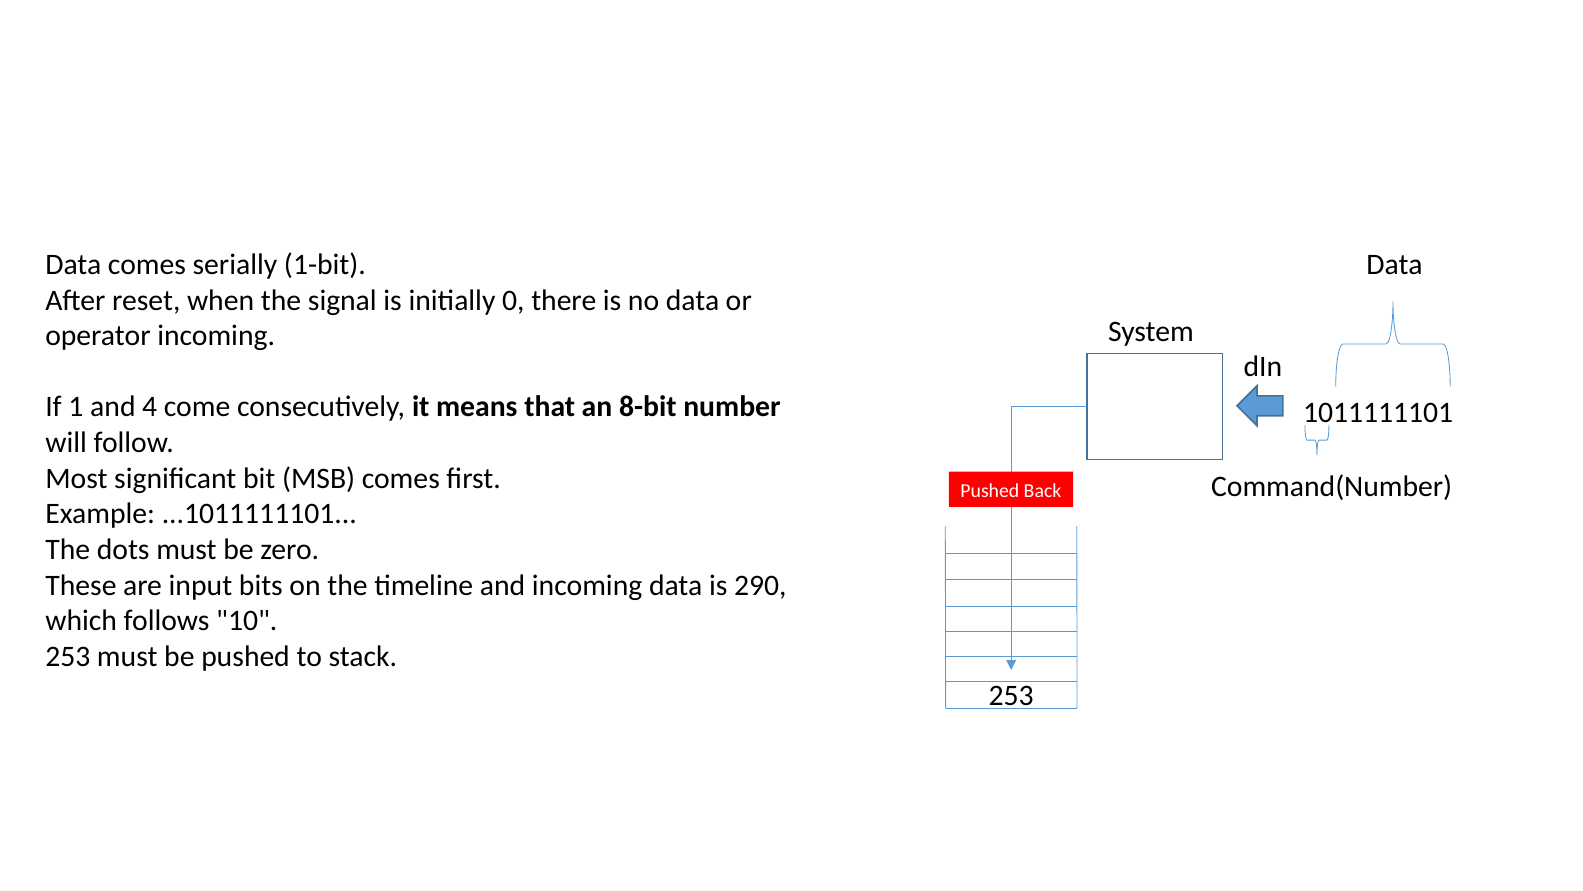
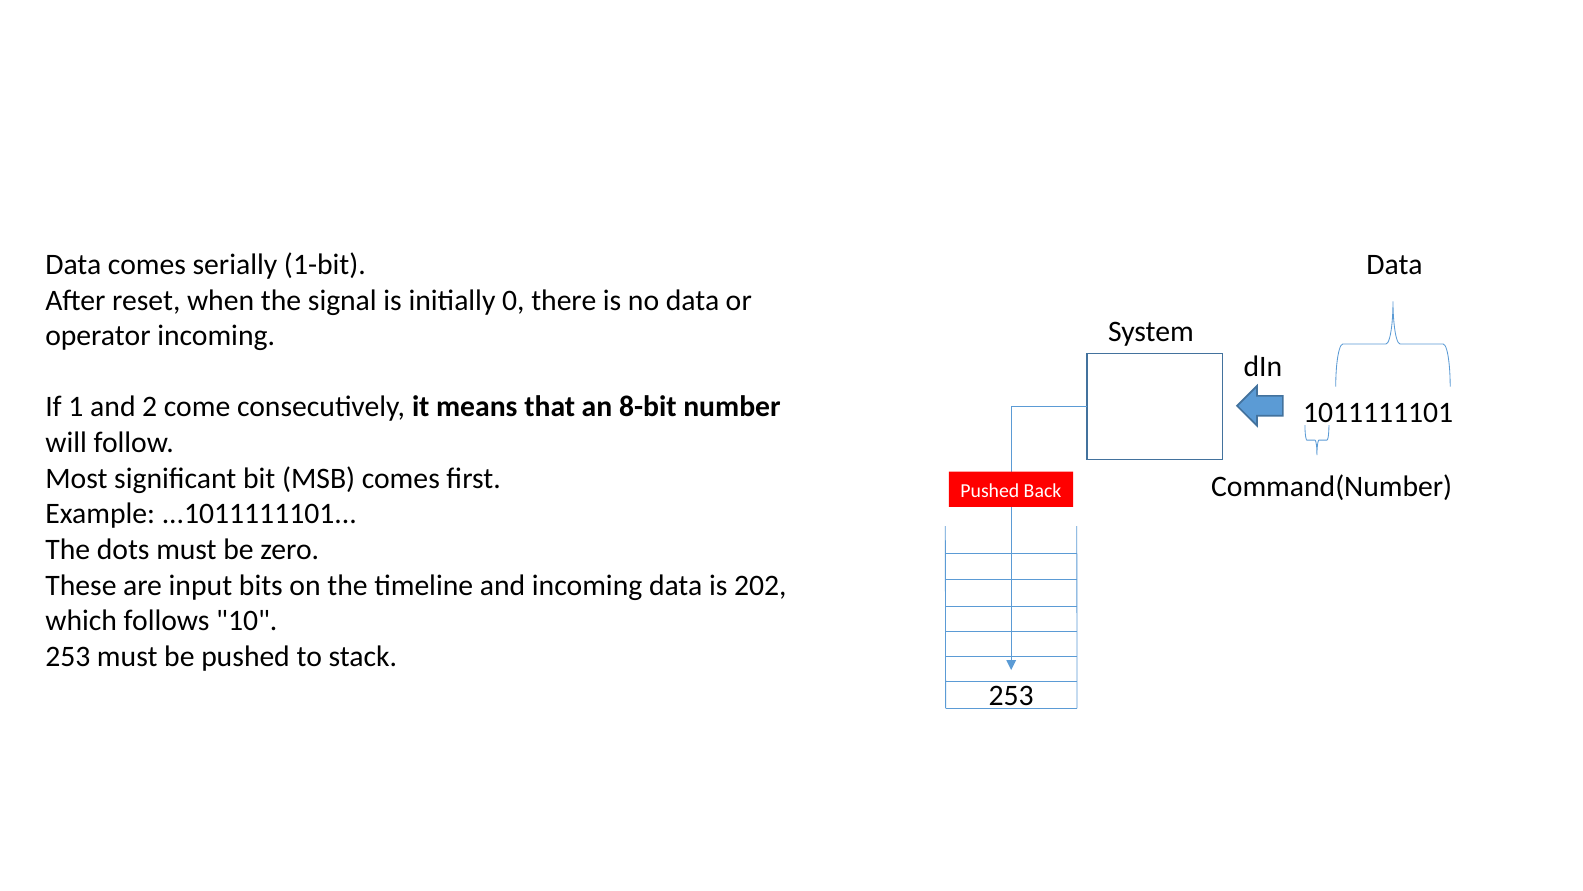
4: 4 -> 2 (150, 407)
290: 290 -> 202 (760, 585)
